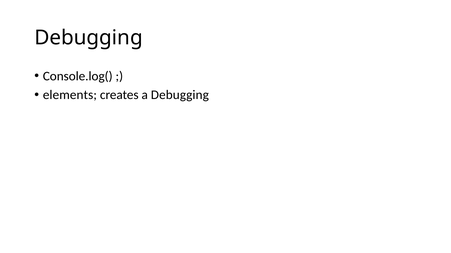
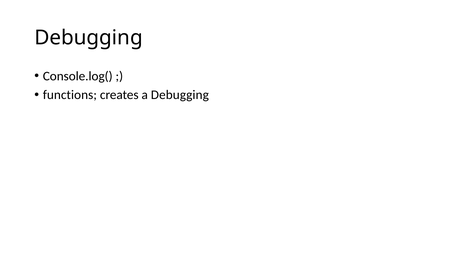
elements: elements -> functions (70, 95)
